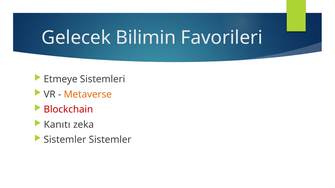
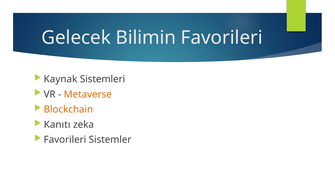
Etmeye: Etmeye -> Kaynak (60, 79)
Blockchain colour: red -> orange (68, 110)
Sistemler: Sistemler -> Favorileri (65, 140)
